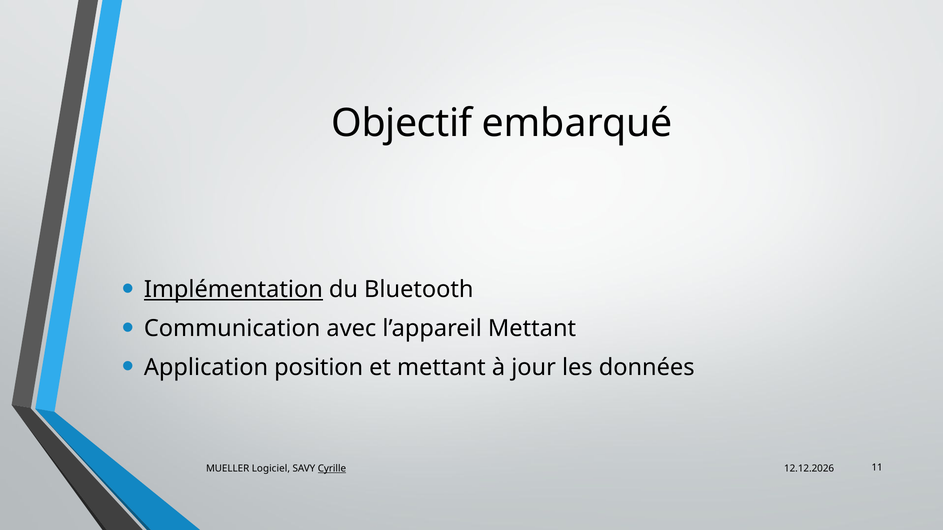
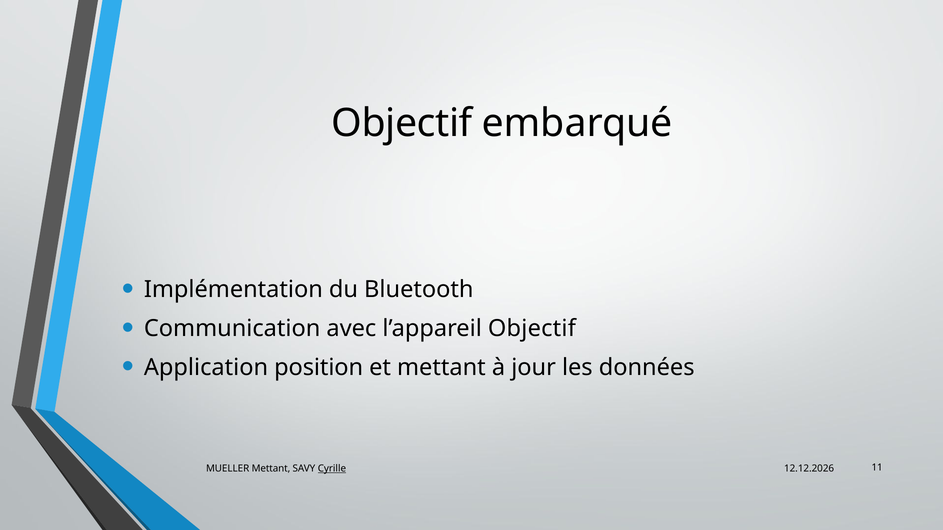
Implémentation underline: present -> none (233, 290)
l’appareil Mettant: Mettant -> Objectif (532, 329)
MUELLER Logiciel: Logiciel -> Mettant (271, 469)
